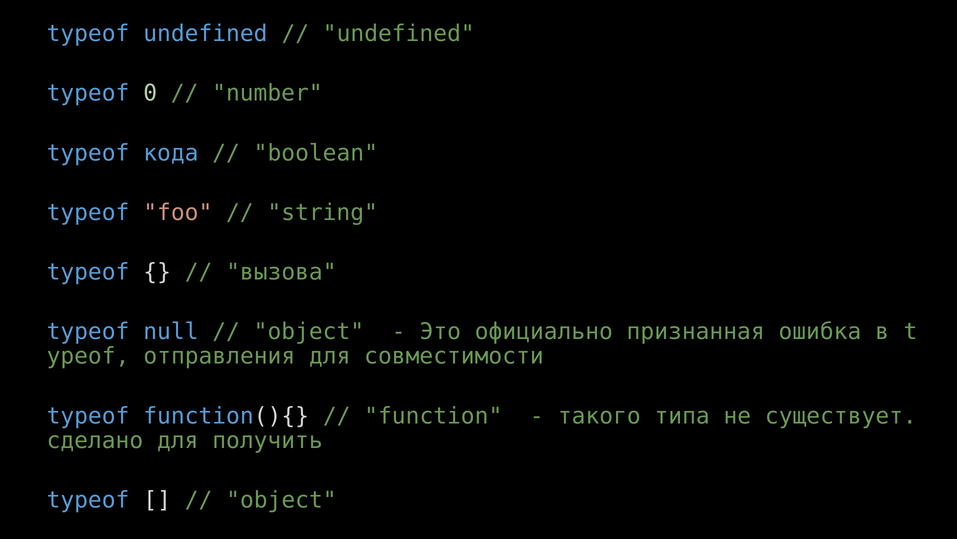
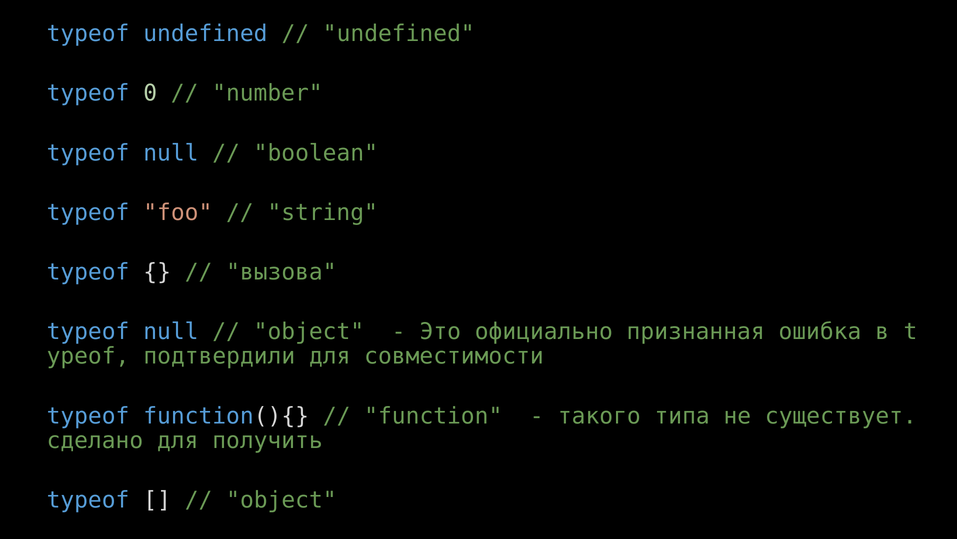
кода: кода -> null (171, 153)
отправления: отправления -> подтвердили (219, 356)
